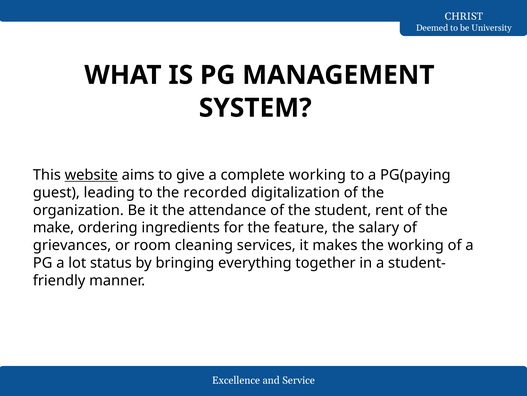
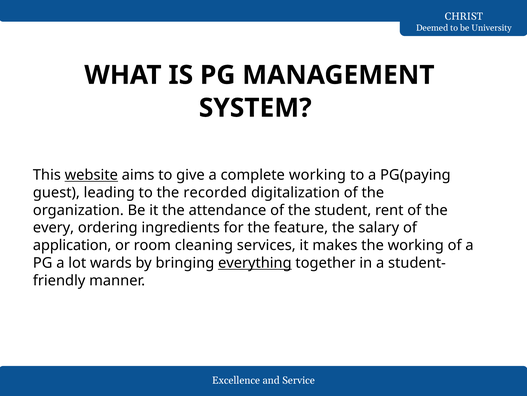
make: make -> every (53, 227)
grievances: grievances -> application (72, 245)
status: status -> wards (111, 263)
everything underline: none -> present (255, 263)
